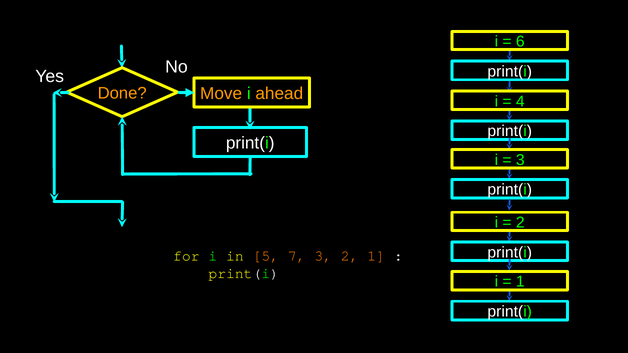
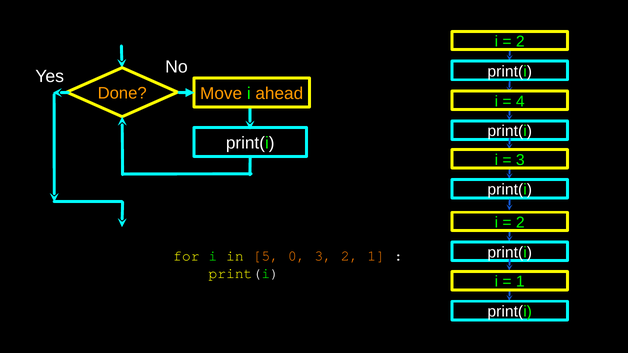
6: 6 -> 2 (520, 42)
7: 7 -> 0 (297, 256)
